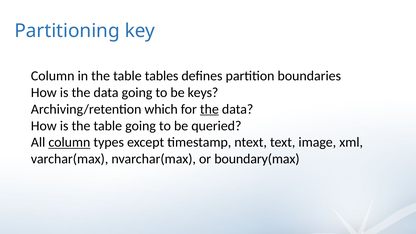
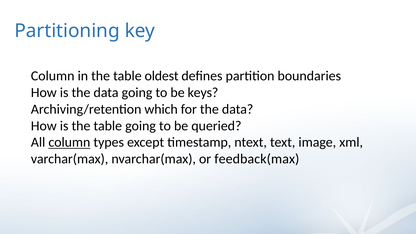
tables: tables -> oldest (162, 76)
the underline: present -> none (209, 109)
boundary(max: boundary(max -> feedback(max (257, 159)
